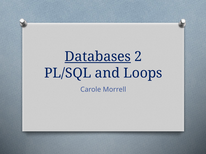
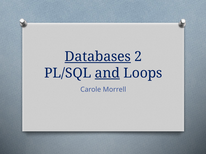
and underline: none -> present (107, 73)
